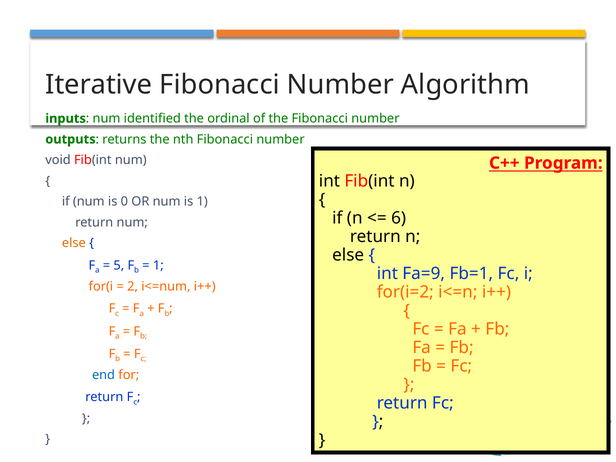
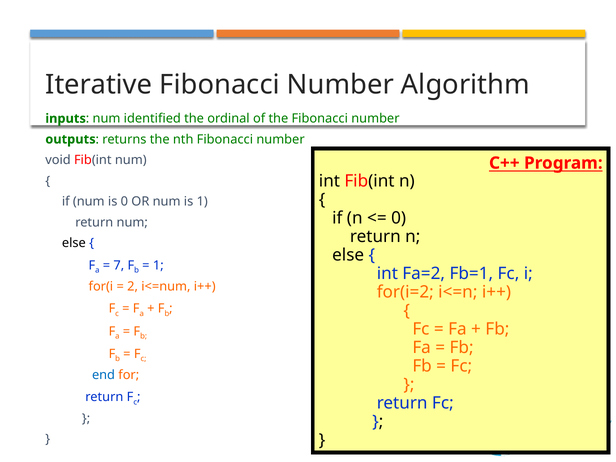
6: 6 -> 0 (399, 218)
else colour: orange -> black (74, 243)
5: 5 -> 7 (119, 265)
Fa=9: Fa=9 -> Fa=2 (424, 274)
